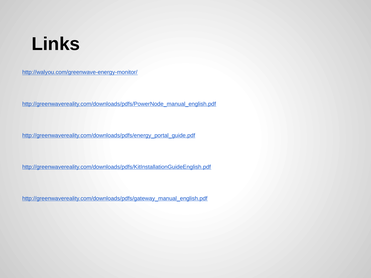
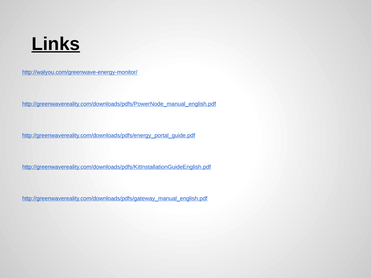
Links underline: none -> present (56, 44)
